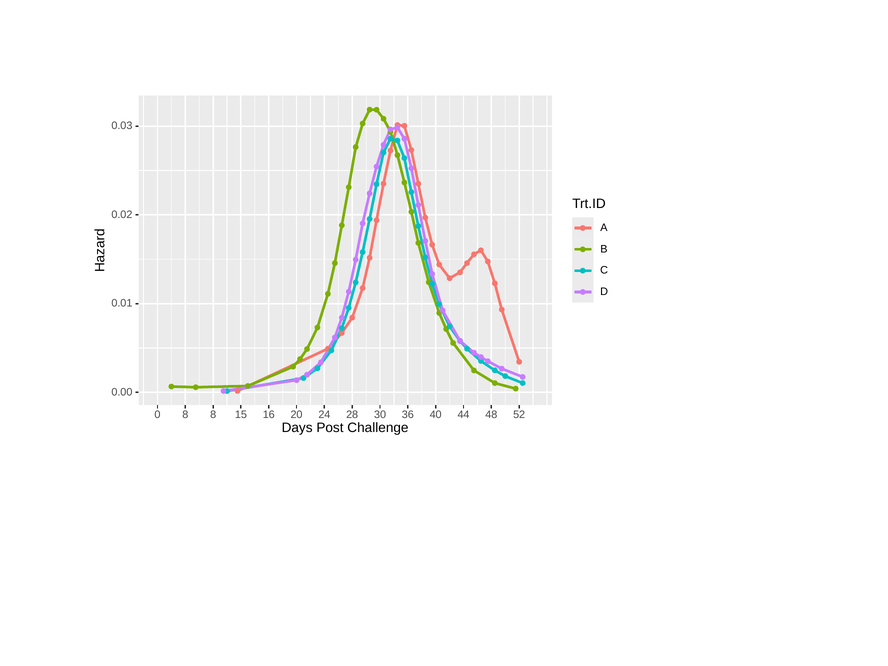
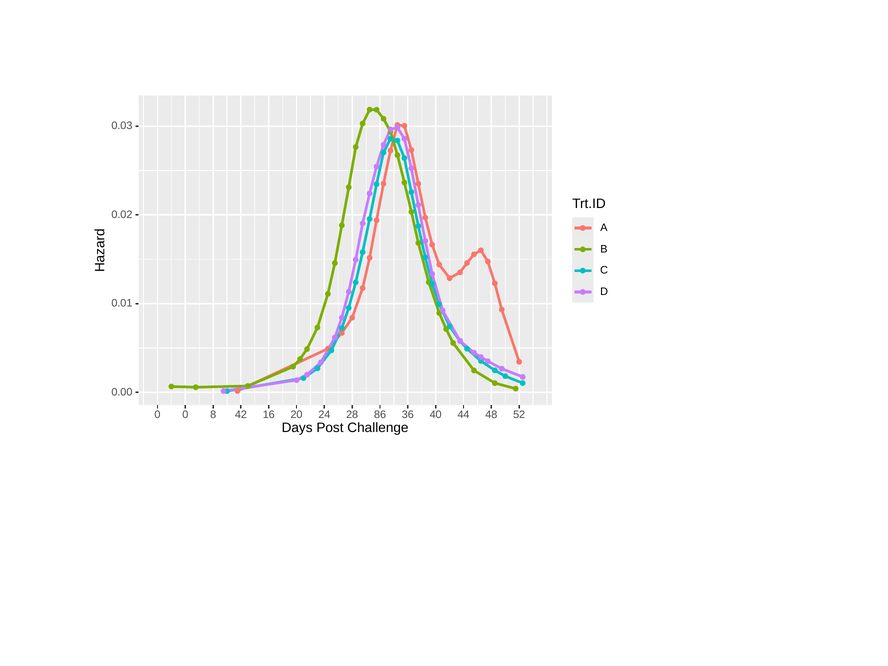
0 8: 8 -> 0 (185, 415)
15: 15 -> 42 (241, 415)
30: 30 -> 86 (380, 415)
